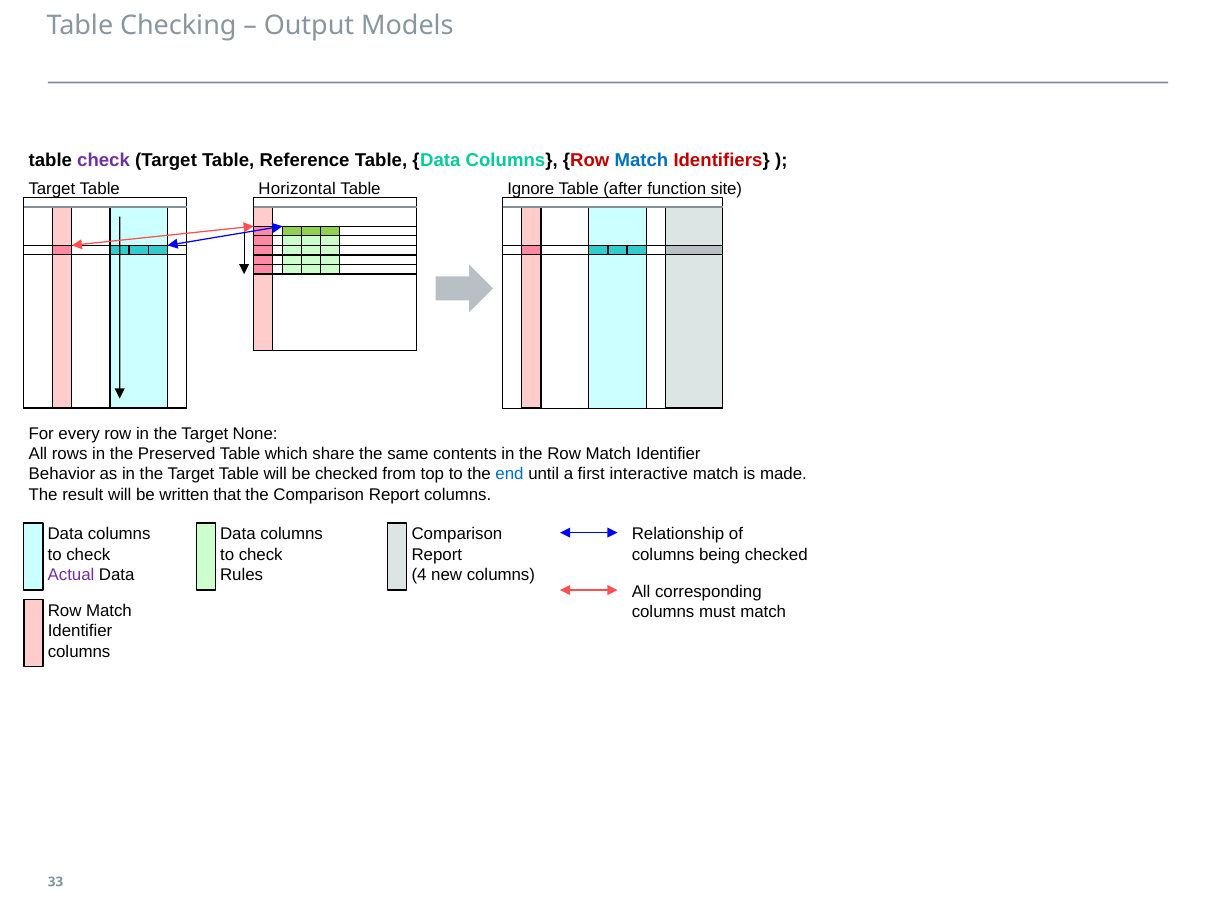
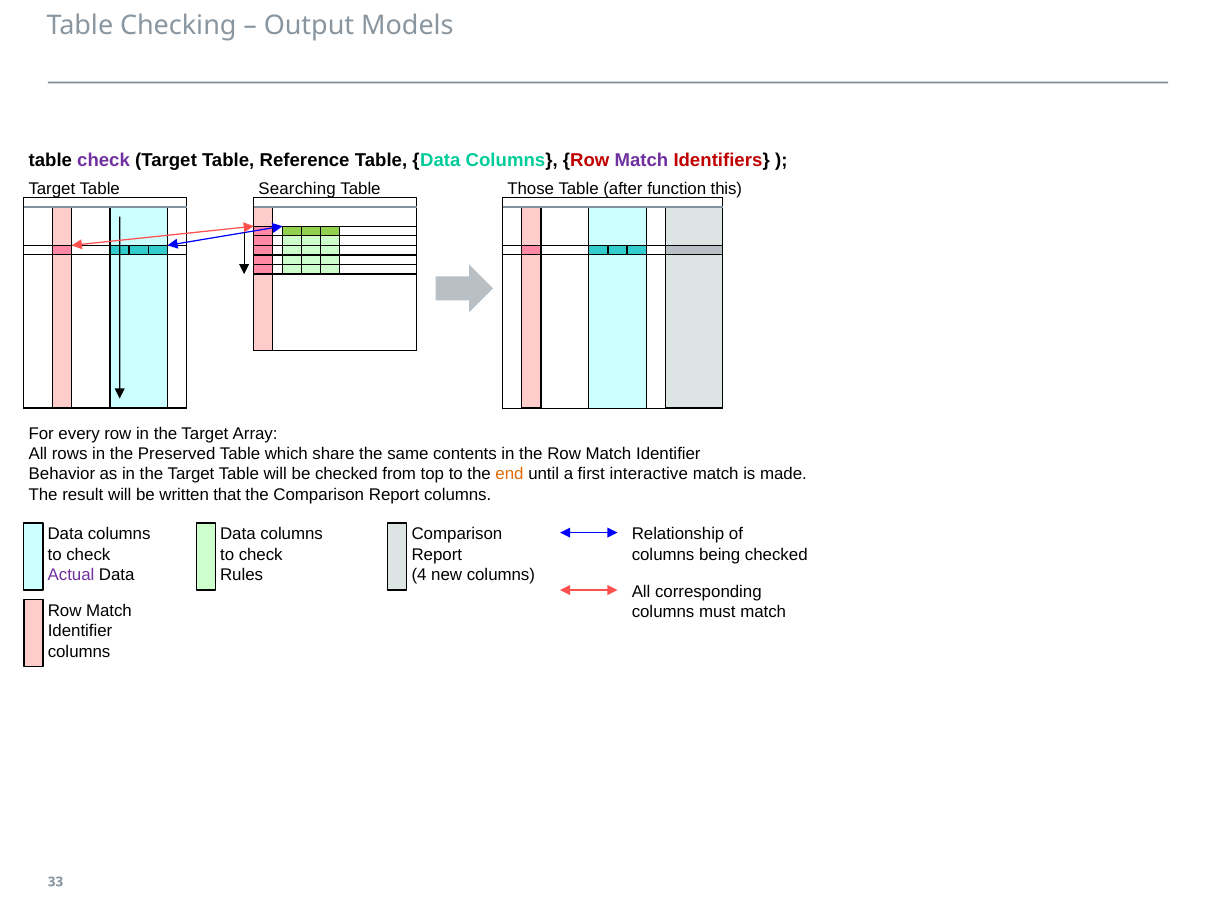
Match colour: blue -> purple (641, 160)
Horizontal: Horizontal -> Searching (297, 189)
Ignore: Ignore -> Those (531, 189)
site: site -> this (726, 189)
None: None -> Array (255, 434)
end colour: blue -> orange (510, 474)
